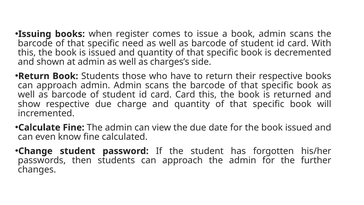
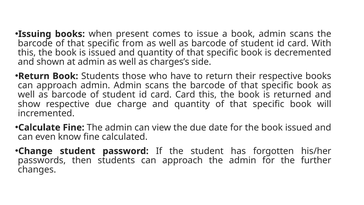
register: register -> present (132, 34)
need: need -> from (133, 43)
